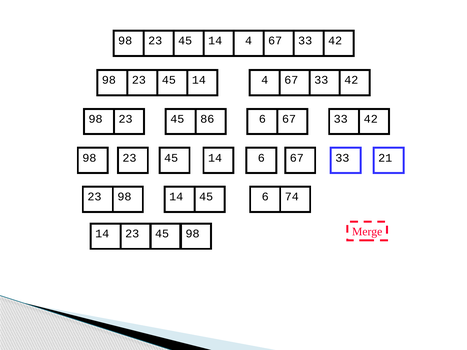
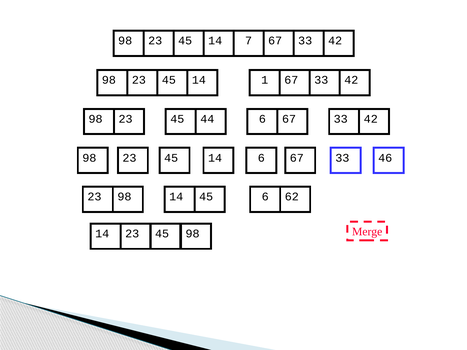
4: 4 -> 7 (249, 41)
4: 4 -> 1 (265, 80)
86: 86 -> 44 (207, 119)
21: 21 -> 46 (385, 158)
74: 74 -> 62 (292, 197)
